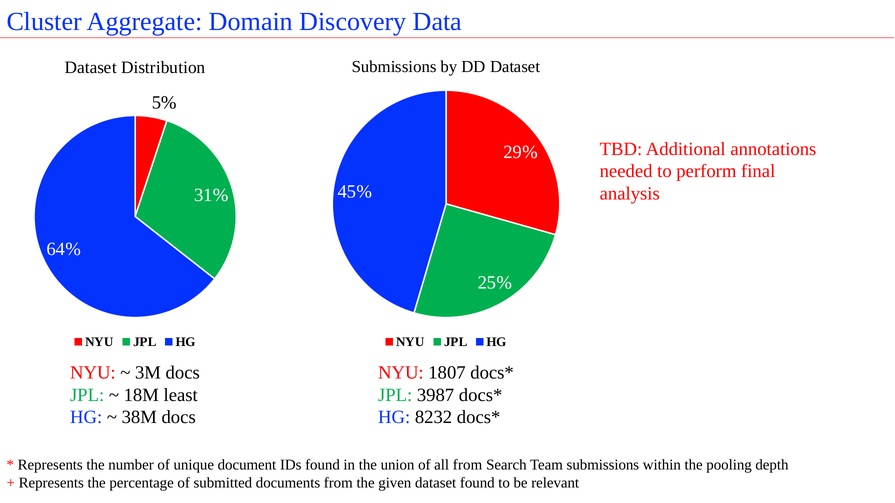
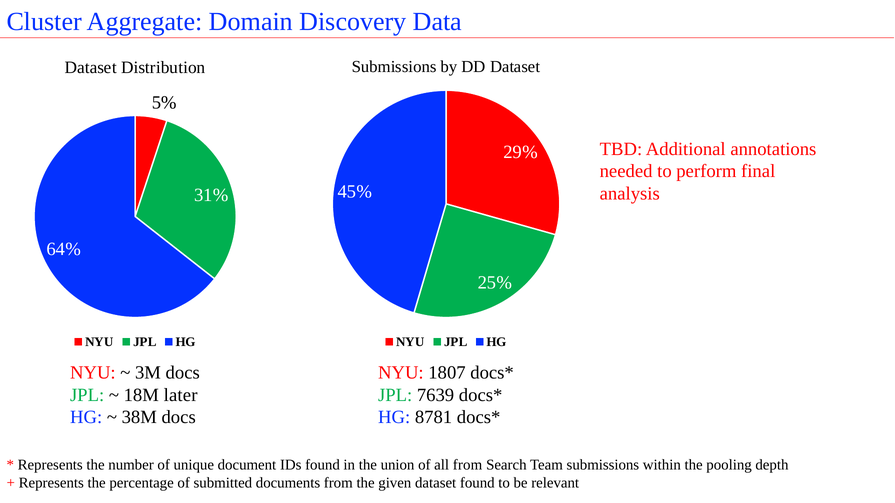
least: least -> later (181, 395)
3987: 3987 -> 7639 (436, 395)
8232: 8232 -> 8781 (434, 418)
